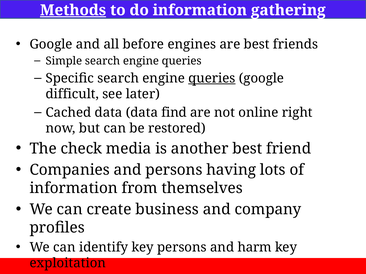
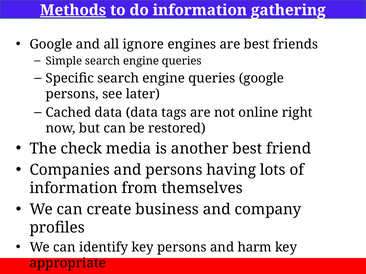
before: before -> ignore (143, 44)
queries underline: present -> none (212, 78)
difficult: difficult -> persons (72, 94)
find: find -> tags (174, 113)
exploitation: exploitation -> appropriate (68, 264)
